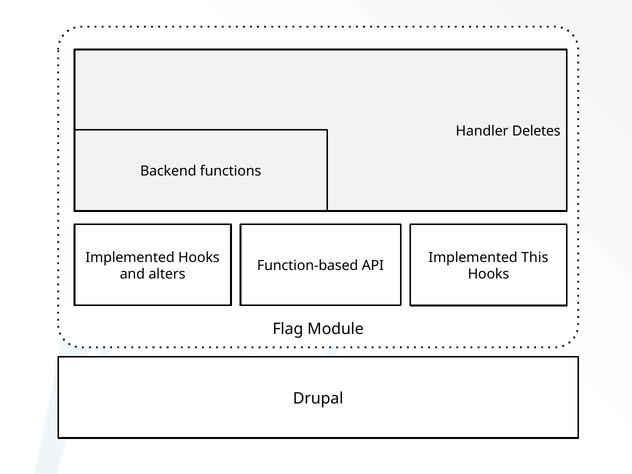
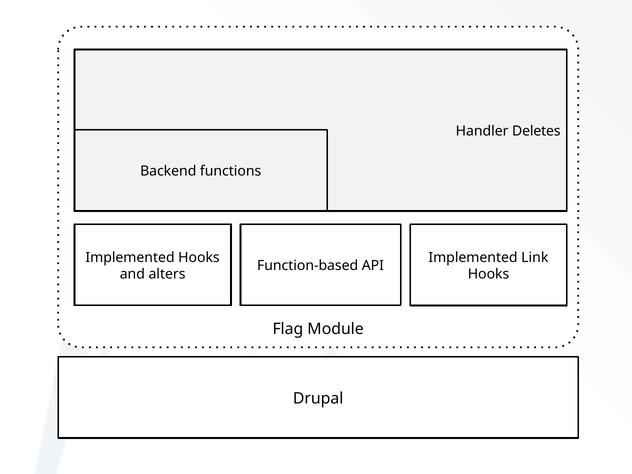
This: This -> Link (535, 257)
